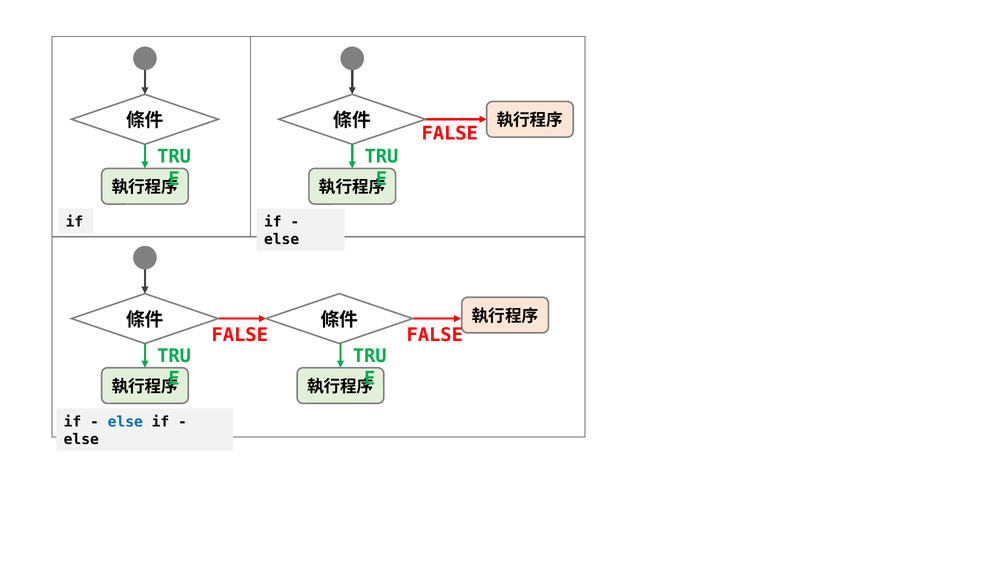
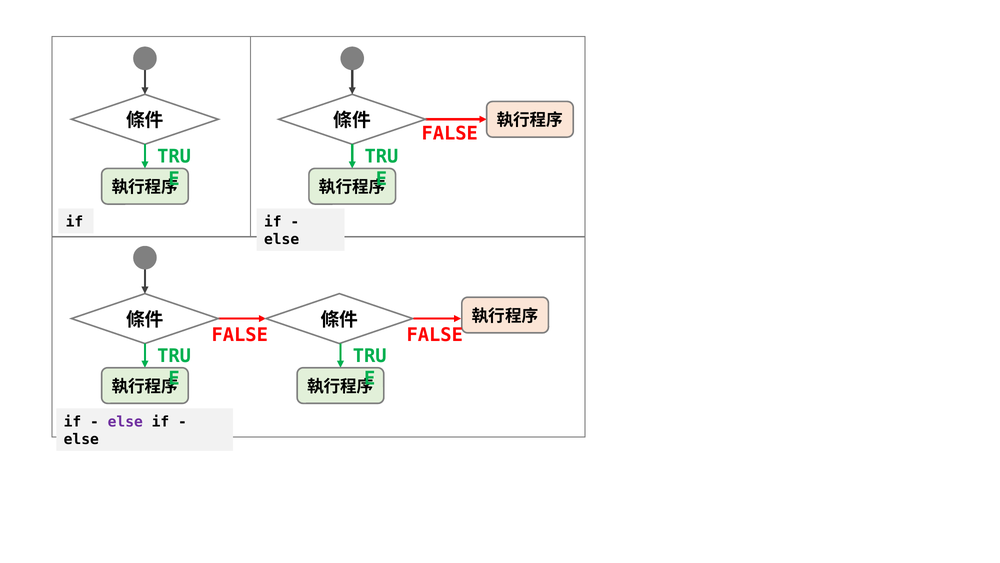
else colour: blue -> purple (125, 421)
